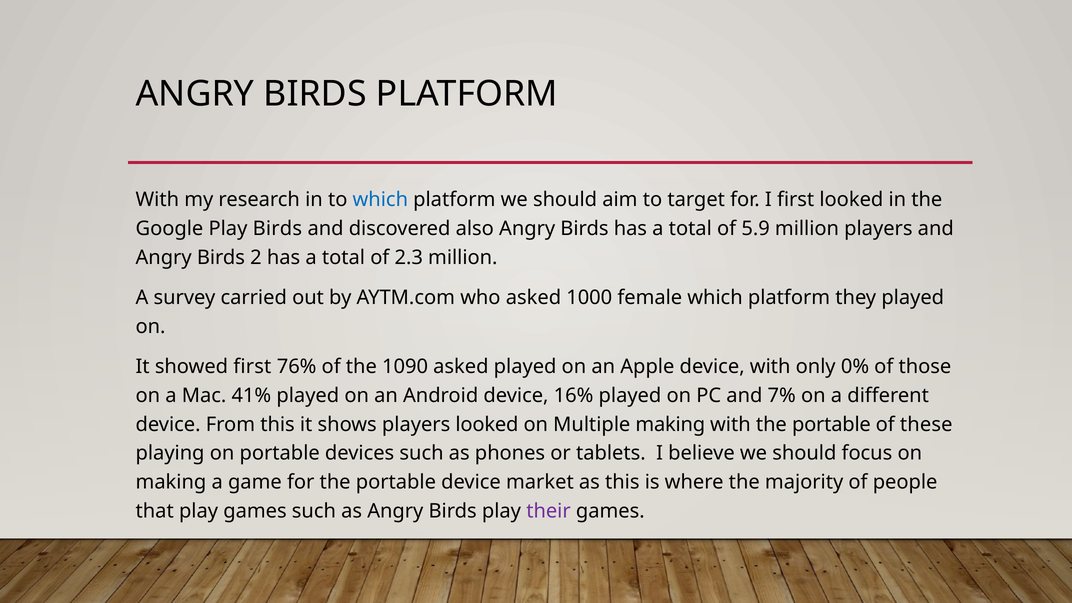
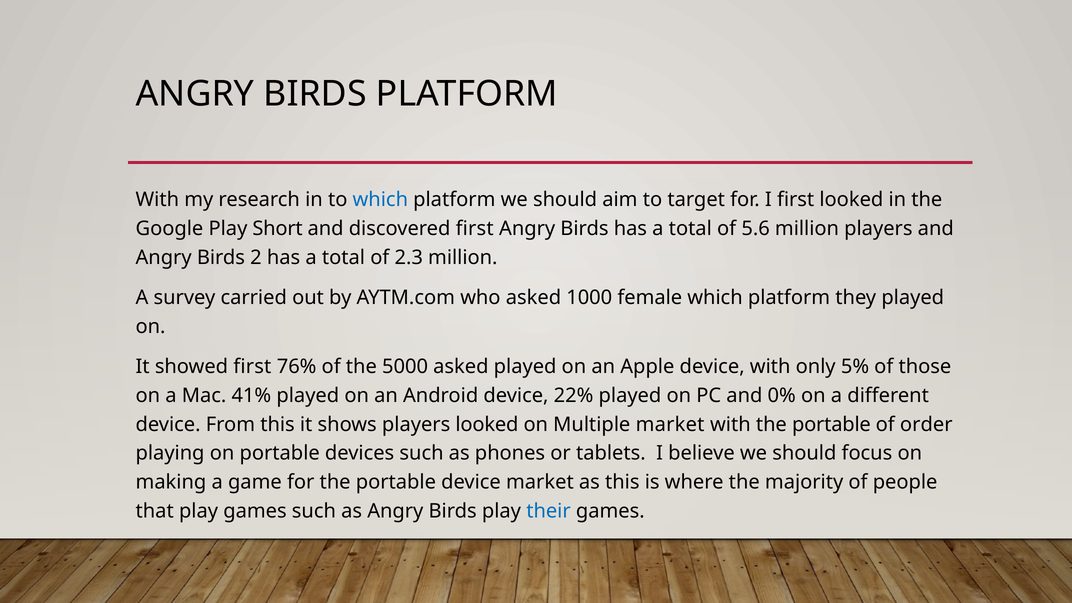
Play Birds: Birds -> Short (278, 228)
discovered also: also -> first (475, 228)
5.9: 5.9 -> 5.6 (756, 228)
1090: 1090 -> 5000 (405, 367)
0%: 0% -> 5% (855, 367)
16%: 16% -> 22% (573, 395)
7%: 7% -> 0% (782, 395)
Multiple making: making -> market (670, 424)
these: these -> order (926, 424)
their colour: purple -> blue (548, 511)
